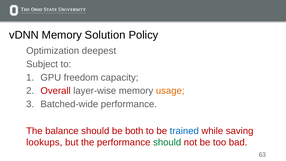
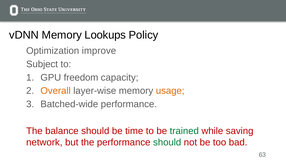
Solution: Solution -> Lookups (105, 35)
deepest: deepest -> improve (99, 51)
Overall colour: red -> orange (56, 91)
both: both -> time (134, 131)
trained colour: blue -> green (184, 131)
lookups: lookups -> network (44, 142)
